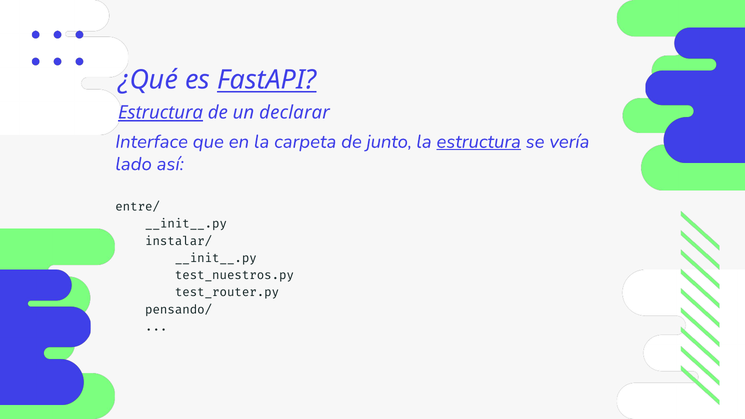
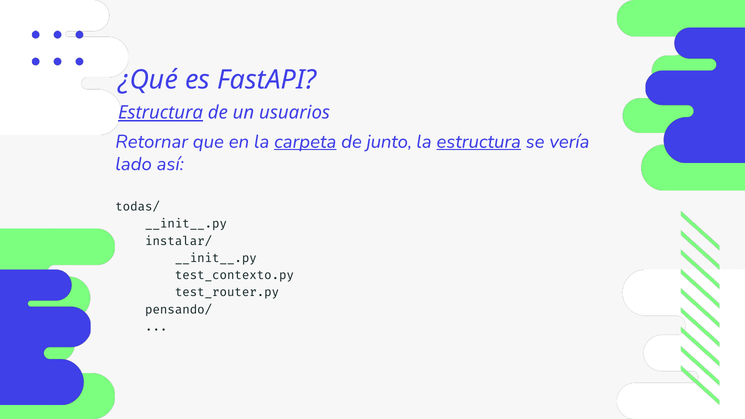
FastAPI underline: present -> none (267, 80)
declarar: declarar -> usuarios (295, 113)
Interface: Interface -> Retornar (152, 142)
carpeta underline: none -> present (305, 142)
entre/: entre/ -> todas/ (138, 207)
test_nuestros.py: test_nuestros.py -> test_contexto.py (234, 275)
